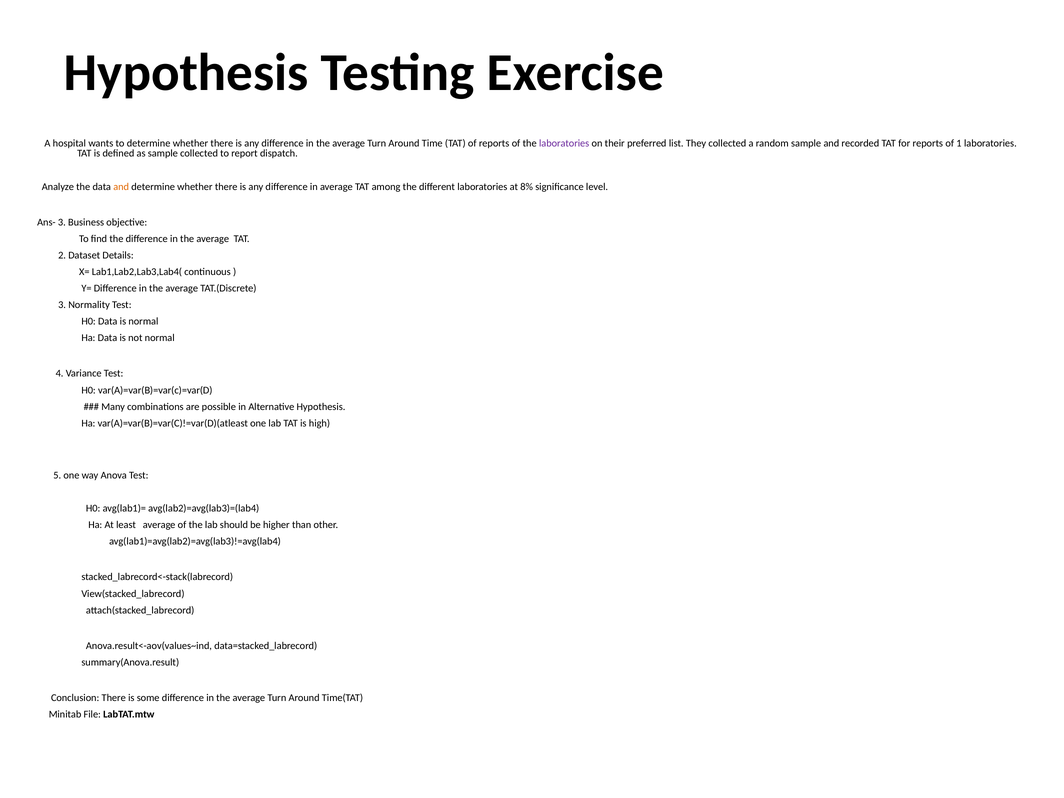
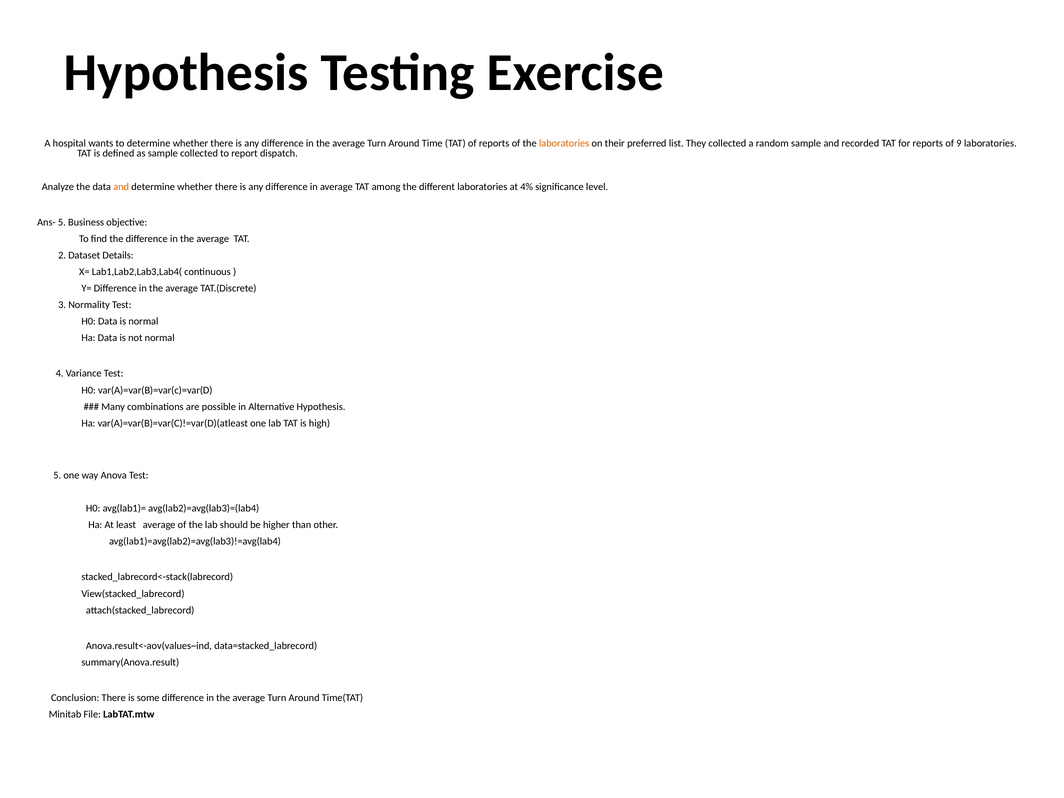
laboratories colour: purple -> orange (564, 144)
1: 1 -> 9 (959, 144)
8%: 8% -> 4% (527, 187)
Ans- 3: 3 -> 5 (62, 222)
